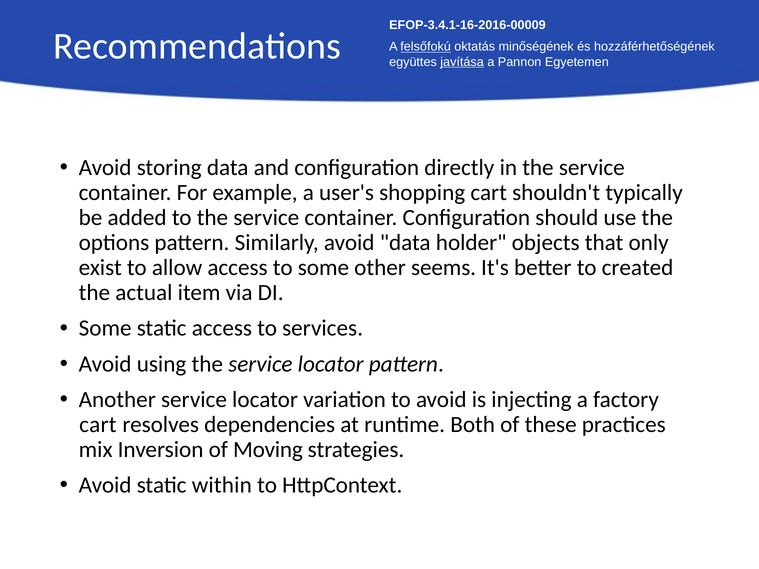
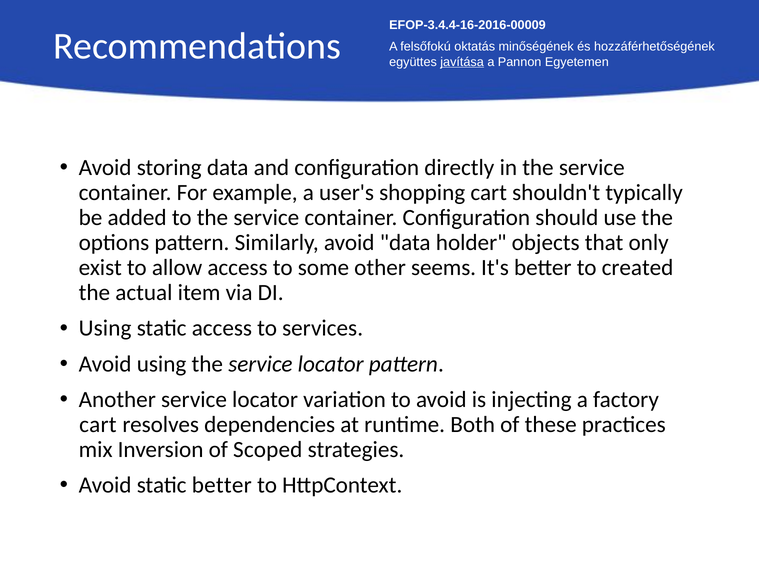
EFOP-3.4.1-16-2016-00009: EFOP-3.4.1-16-2016-00009 -> EFOP-3.4.4-16-2016-00009 (467, 25)
felsőfokú underline: present -> none (426, 47)
Some: Some -> Using (105, 328)
Moving: Moving -> Scoped (268, 450)
static within: within -> better (222, 485)
